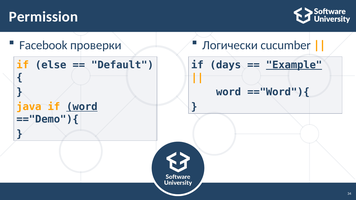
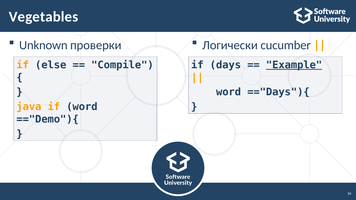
Permission: Permission -> Vegetables (43, 17)
Facebook: Facebook -> Unknown (43, 45)
Default: Default -> Compile (122, 65)
=="Word"){: =="Word"){ -> =="Days"){ (278, 92)
word underline: present -> none (82, 107)
